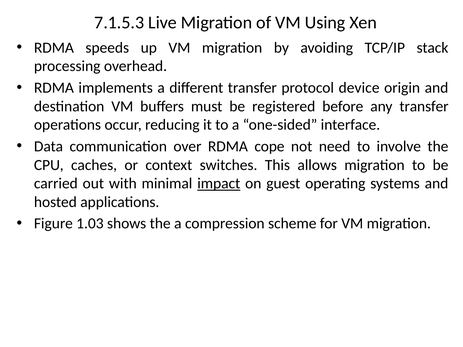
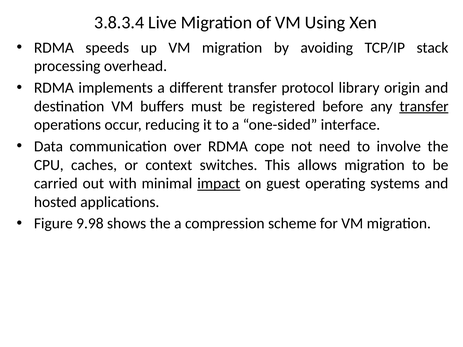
7.1.5.3: 7.1.5.3 -> 3.8.3.4 (119, 23)
device: device -> library (359, 88)
transfer underline: none -> present (424, 106)
1.03: 1.03 -> 9.98 (90, 224)
